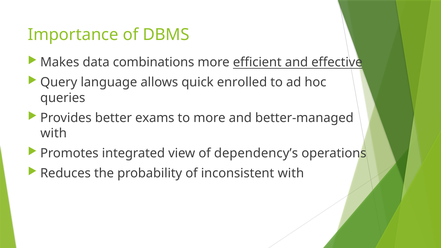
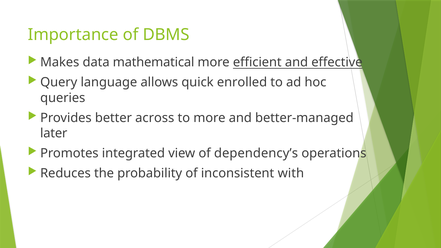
combinations: combinations -> mathematical (154, 62)
exams: exams -> across (155, 118)
with: with -> later (54, 133)
